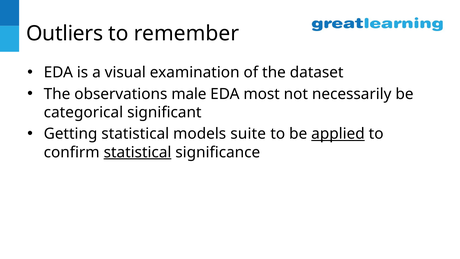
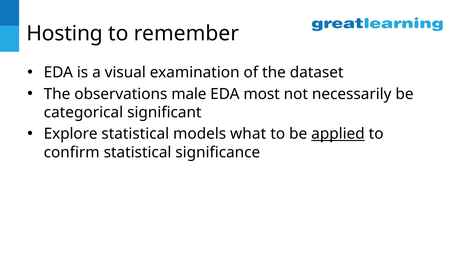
Outliers: Outliers -> Hosting (65, 33)
Getting: Getting -> Explore (71, 134)
suite: suite -> what (248, 134)
statistical underline: present -> none (138, 152)
